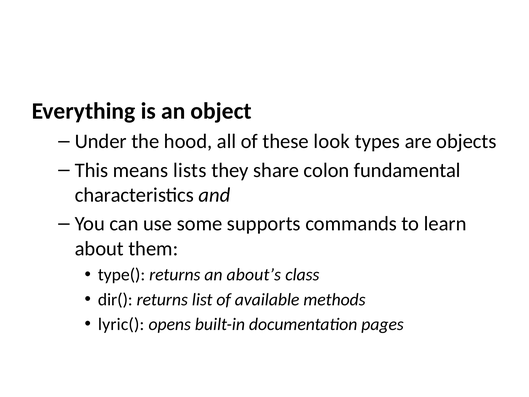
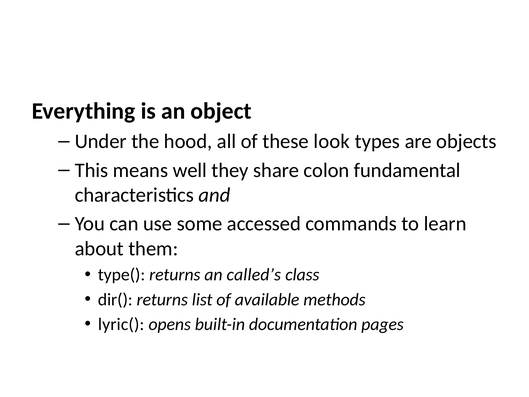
lists: lists -> well (190, 170)
supports: supports -> accessed (264, 224)
about’s: about’s -> called’s (254, 275)
